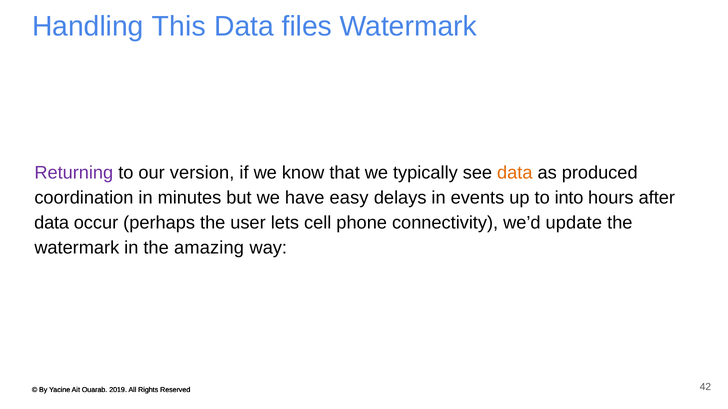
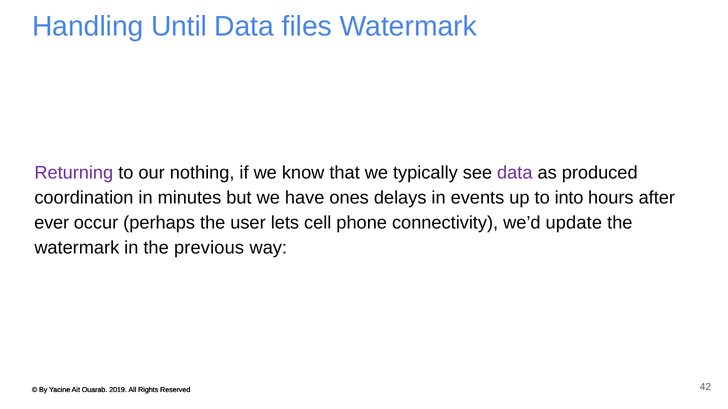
This: This -> Until (179, 26)
version: version -> nothing (202, 173)
data colour: orange -> purple (515, 173)
easy: easy -> ones (349, 198)
data: data -> ever (52, 223)
amazing: amazing -> previous (209, 248)
